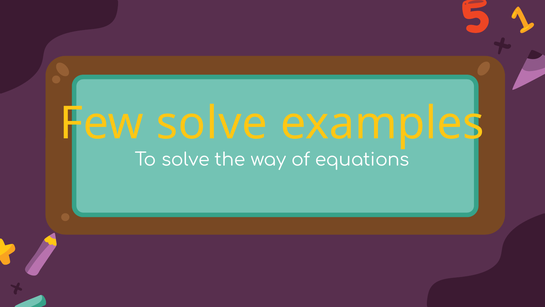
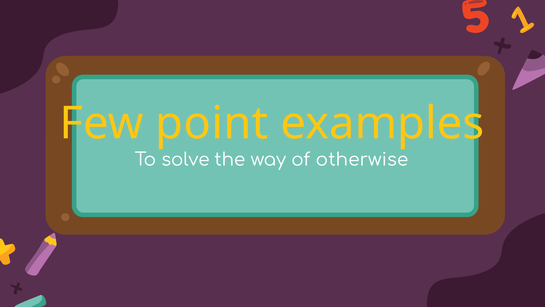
Few solve: solve -> point (212, 123)
equations: equations -> otherwise (362, 160)
